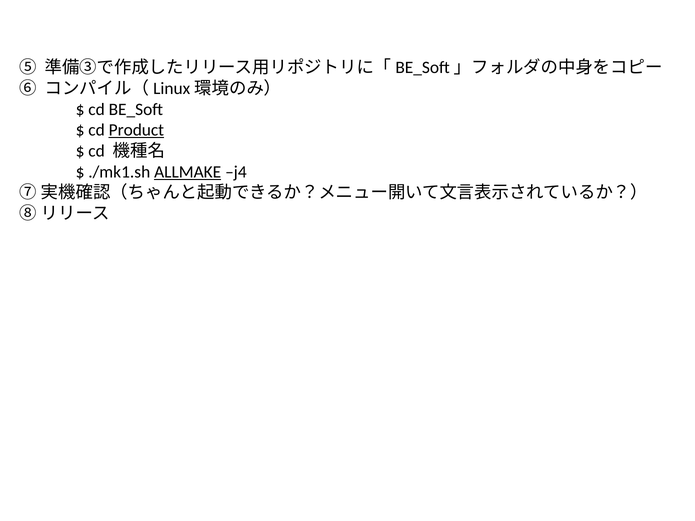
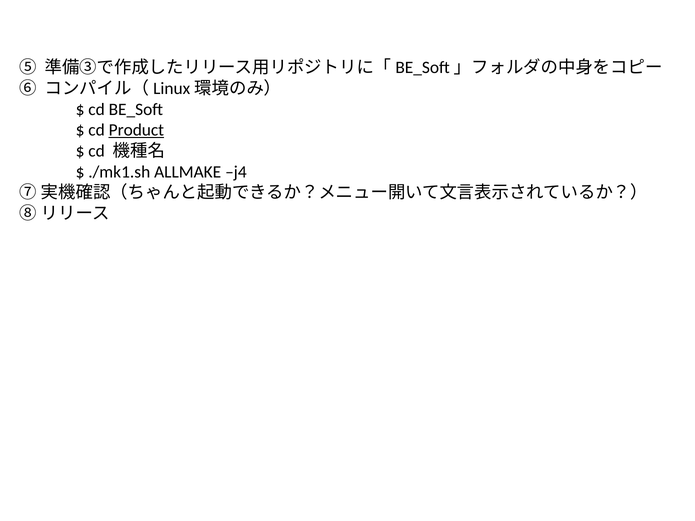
ALLMAKE underline: present -> none (188, 172)
